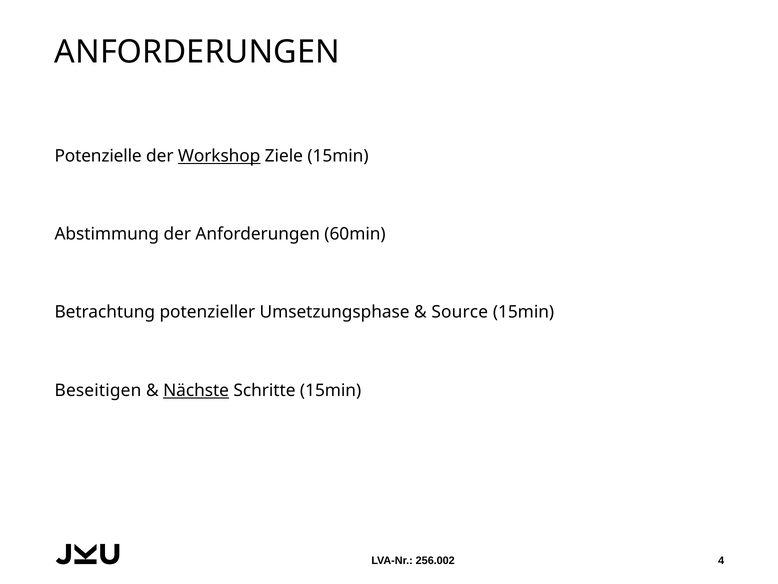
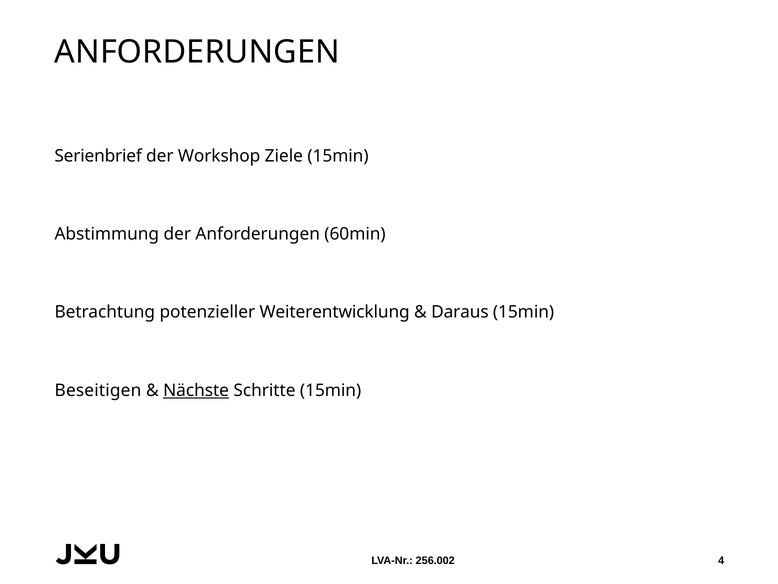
Potenzielle: Potenzielle -> Serienbrief (98, 156)
Workshop underline: present -> none (219, 156)
Umsetzungsphase: Umsetzungsphase -> Weiterentwicklung (335, 312)
Source: Source -> Daraus (460, 312)
